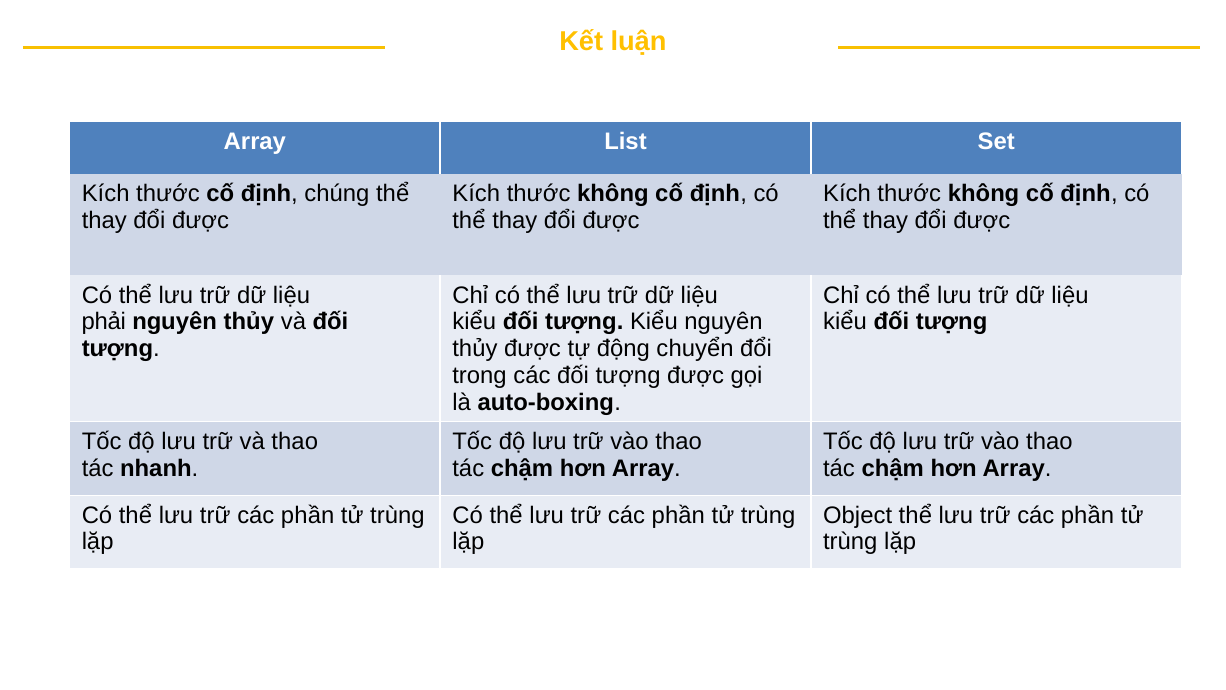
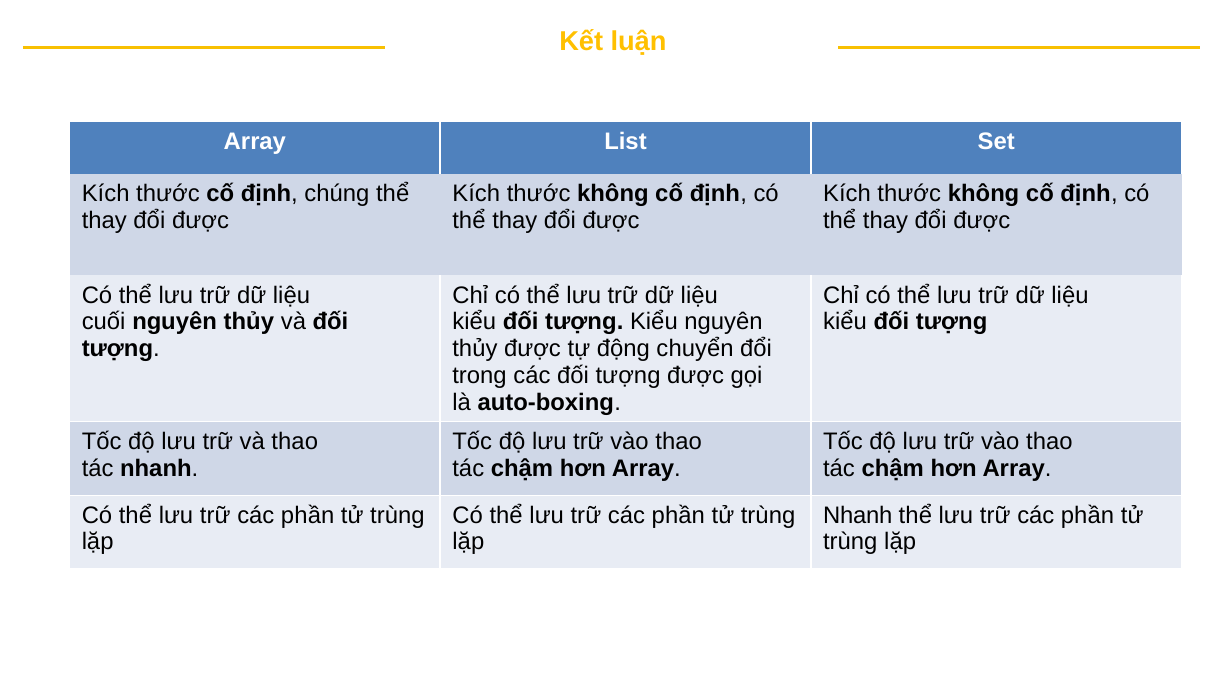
phải: phải -> cuối (104, 322)
Object: Object -> Nhanh (858, 515)
